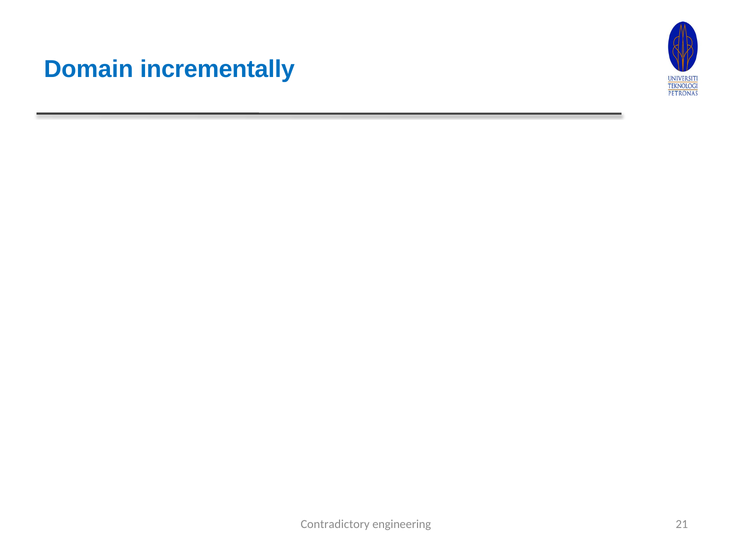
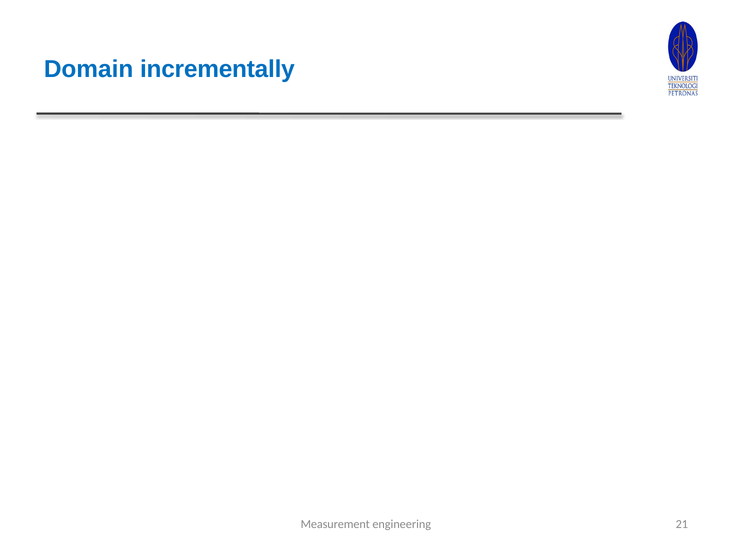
Contradictory: Contradictory -> Measurement (335, 524)
